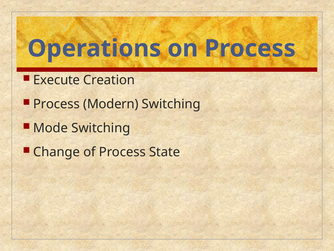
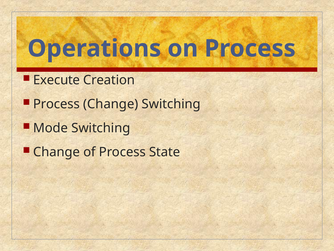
Process Modern: Modern -> Change (111, 104)
